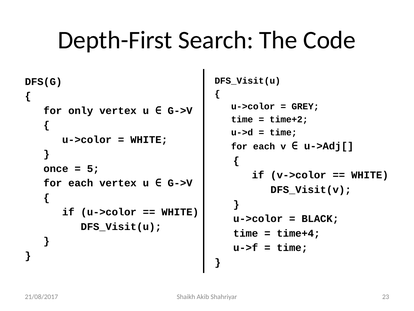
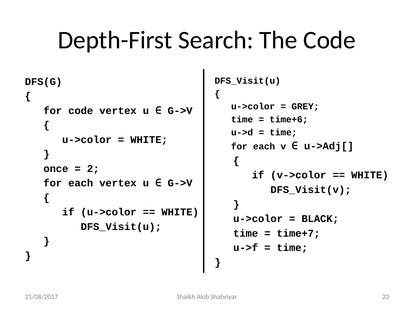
for only: only -> code (81, 110)
time+2: time+2 -> time+6 (289, 119)
5: 5 -> 2 (93, 168)
time+4: time+4 -> time+7 (298, 233)
